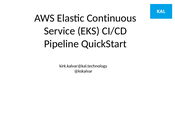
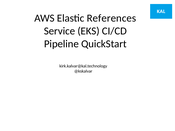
Continuous: Continuous -> References (111, 18)
